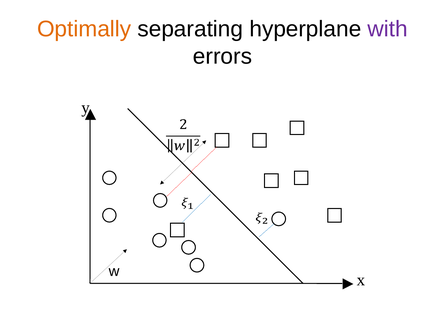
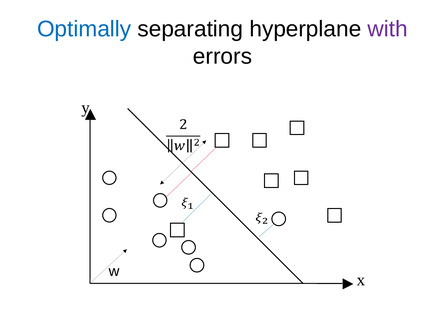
Optimally colour: orange -> blue (84, 29)
